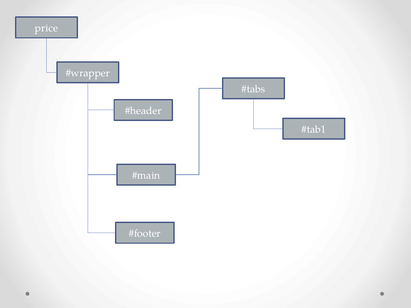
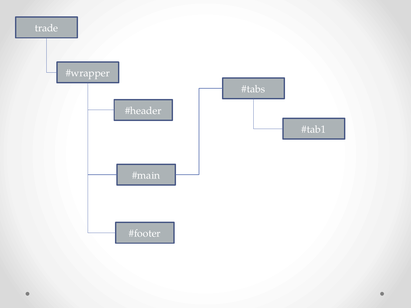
price: price -> trade (47, 28)
